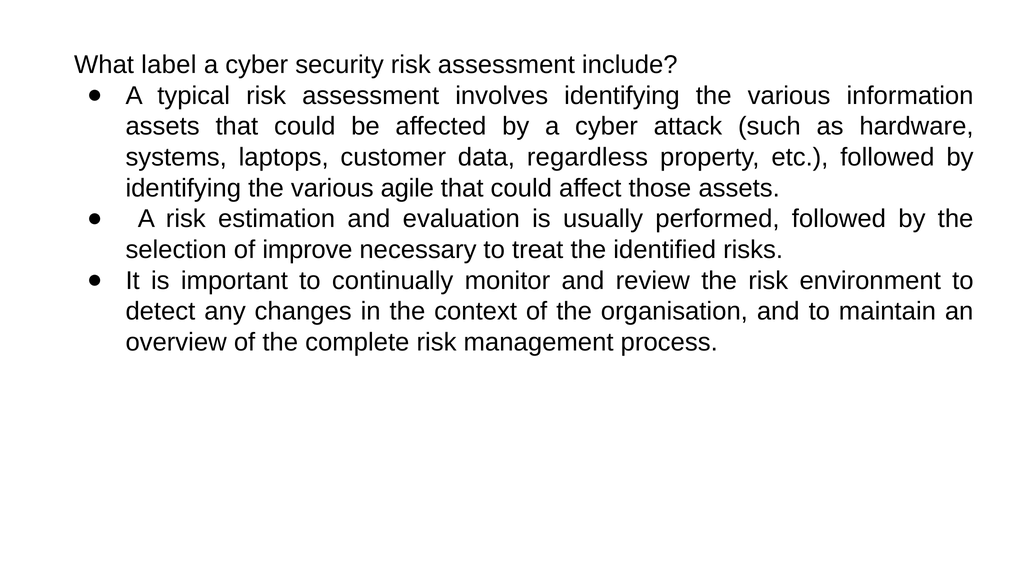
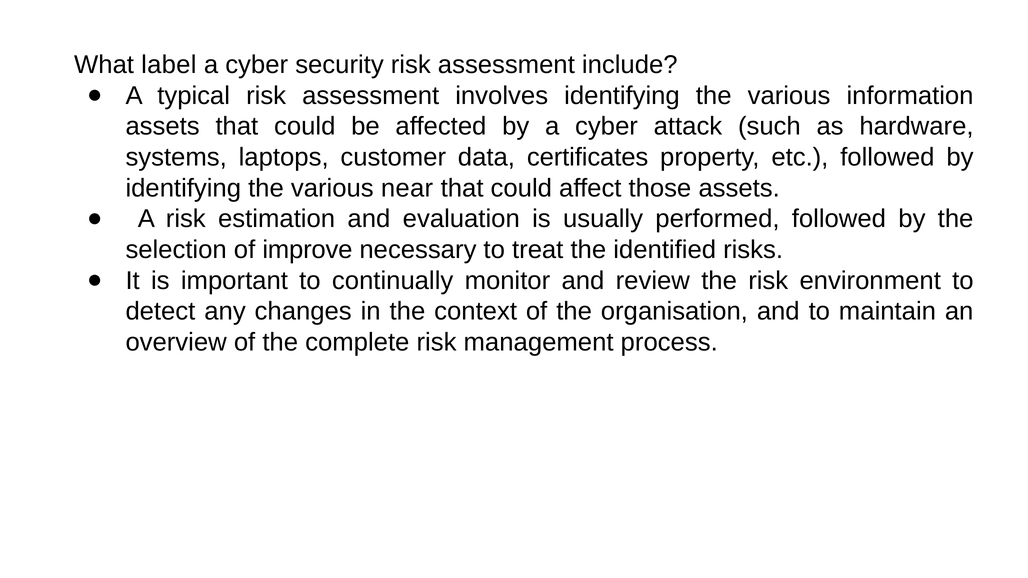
regardless: regardless -> certificates (588, 157)
agile: agile -> near (407, 188)
